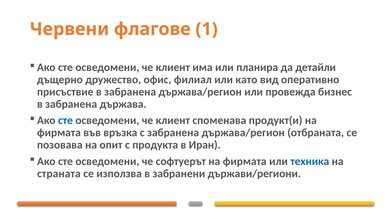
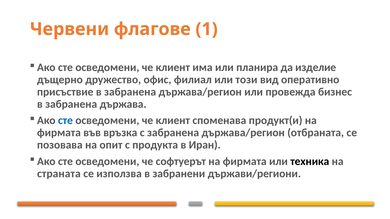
детайли: детайли -> изделие (316, 68)
като: като -> този (246, 80)
техника colour: blue -> black (310, 162)
